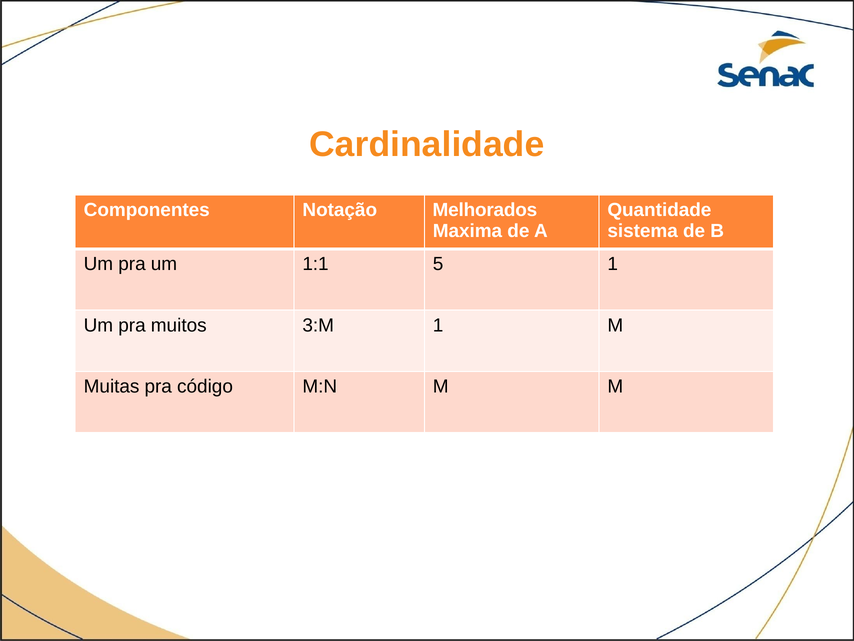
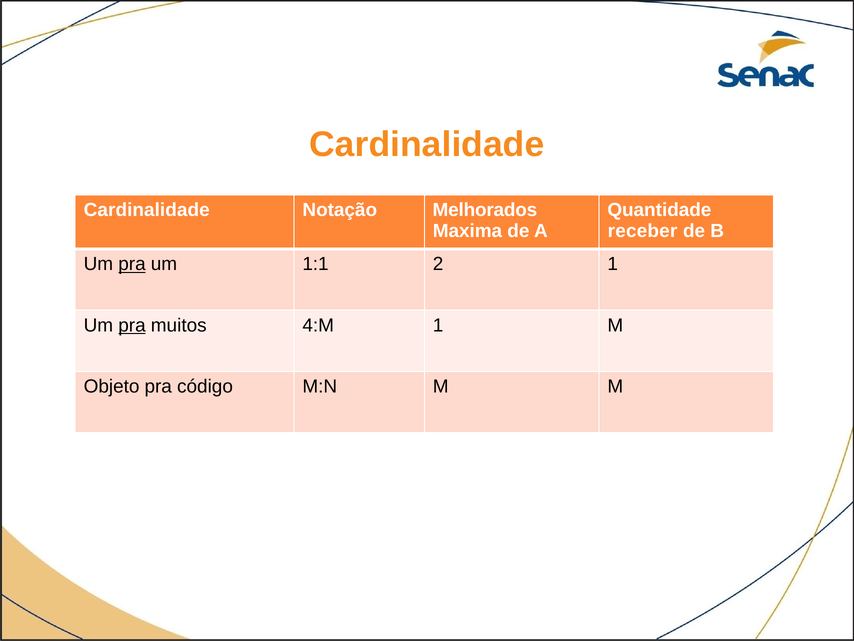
Componentes: Componentes -> Cardinalidade (147, 210)
sistema: sistema -> receber (643, 231)
pra underline: none -> present (132, 264)
5: 5 -> 2 (438, 264)
pra underline: none -> present (132, 325)
3:M: 3:M -> 4:M (318, 325)
Muitas: Muitas -> Objeto (112, 386)
